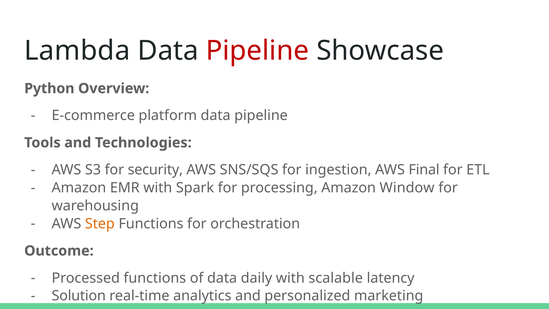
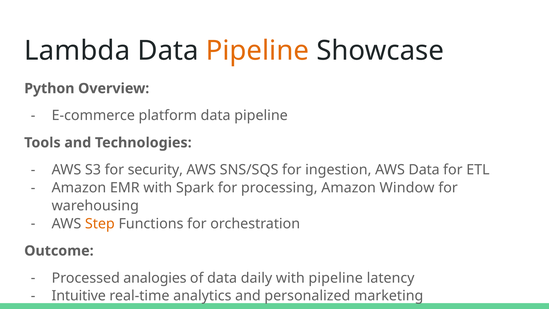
Pipeline colour: red -> orange (257, 51)
AWS Final: Final -> Data (424, 170)
Processed functions: functions -> analogies (155, 278)
with scalable: scalable -> pipeline (336, 278)
Solution: Solution -> Intuitive (79, 296)
